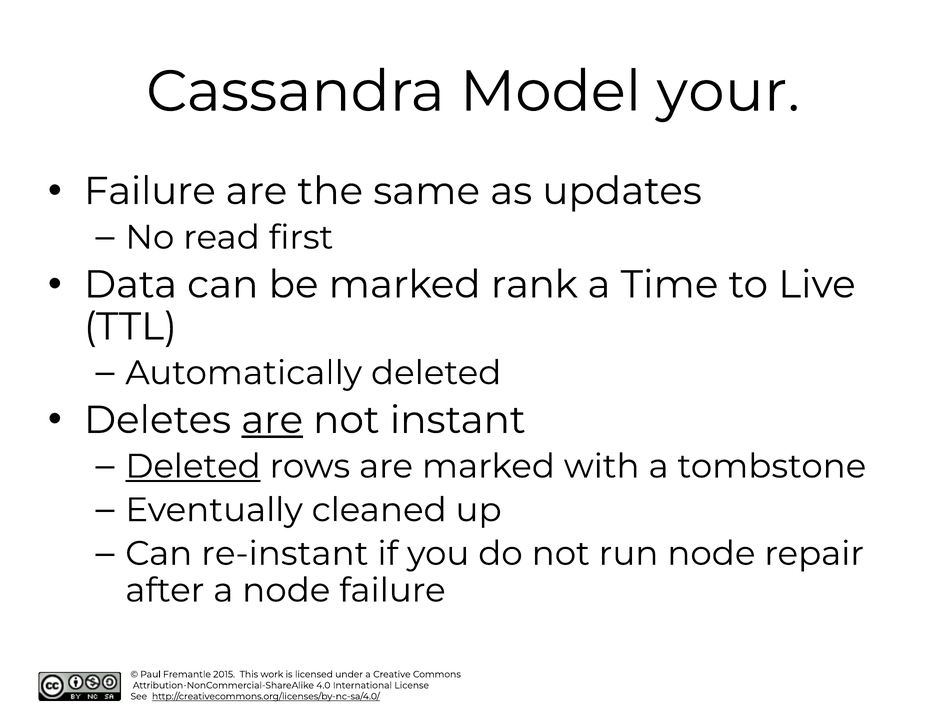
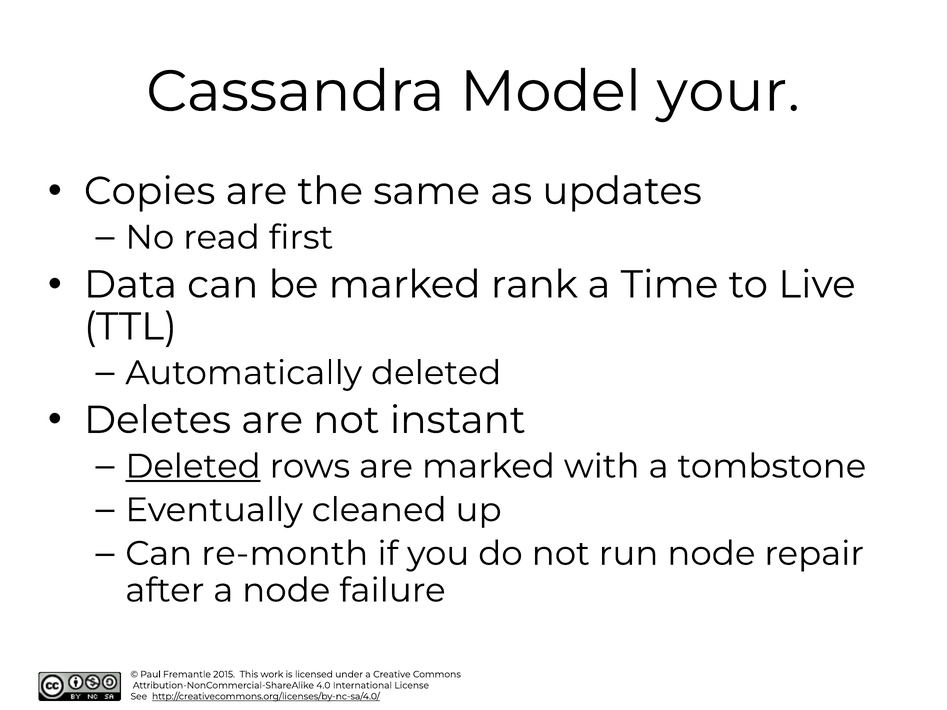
Failure: Failure -> Copies (150, 191)
are underline: present -> none (272, 420)
re-instant: re-instant -> re-month (285, 554)
